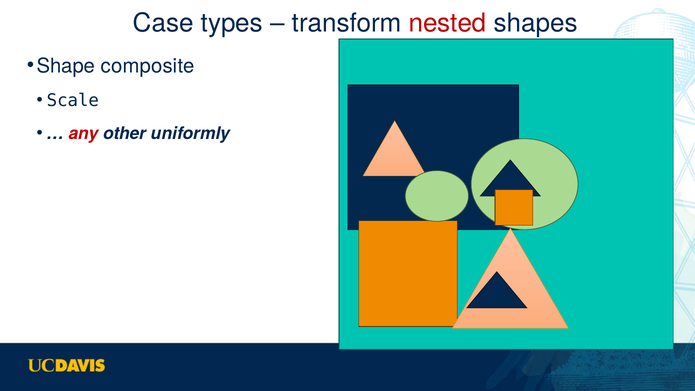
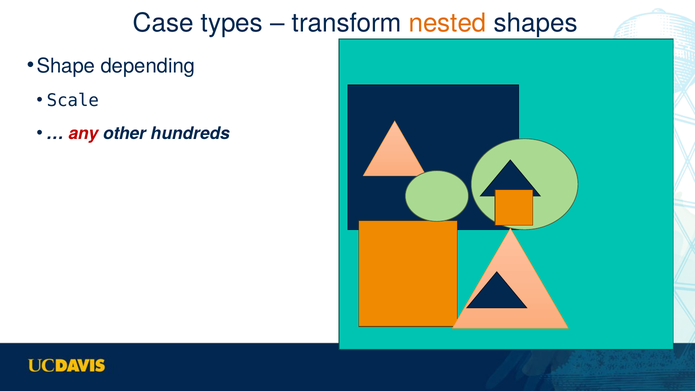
nested colour: red -> orange (448, 23)
composite: composite -> depending (148, 66)
uniformly: uniformly -> hundreds (191, 133)
